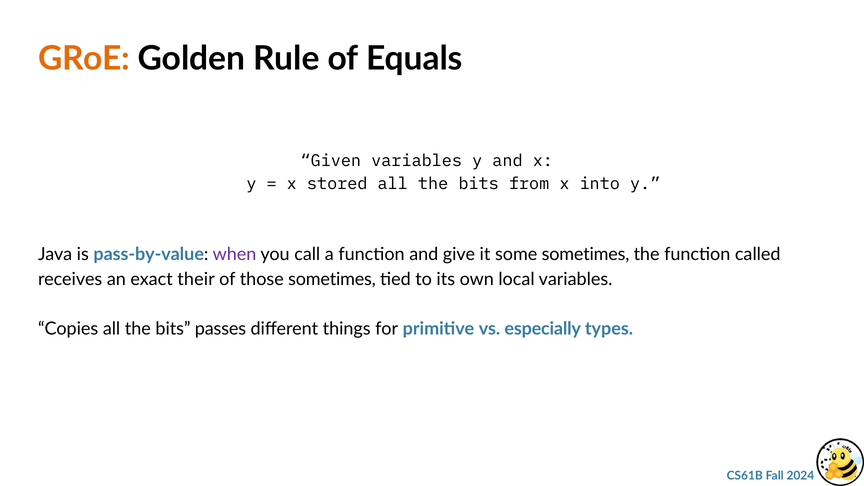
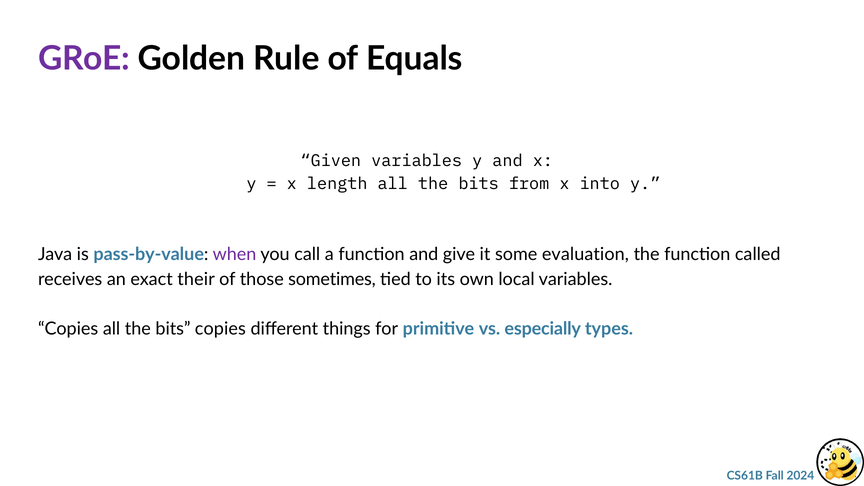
GRoE colour: orange -> purple (84, 59)
stored: stored -> length (337, 184)
some sometimes: sometimes -> evaluation (585, 254)
bits passes: passes -> copies (220, 329)
